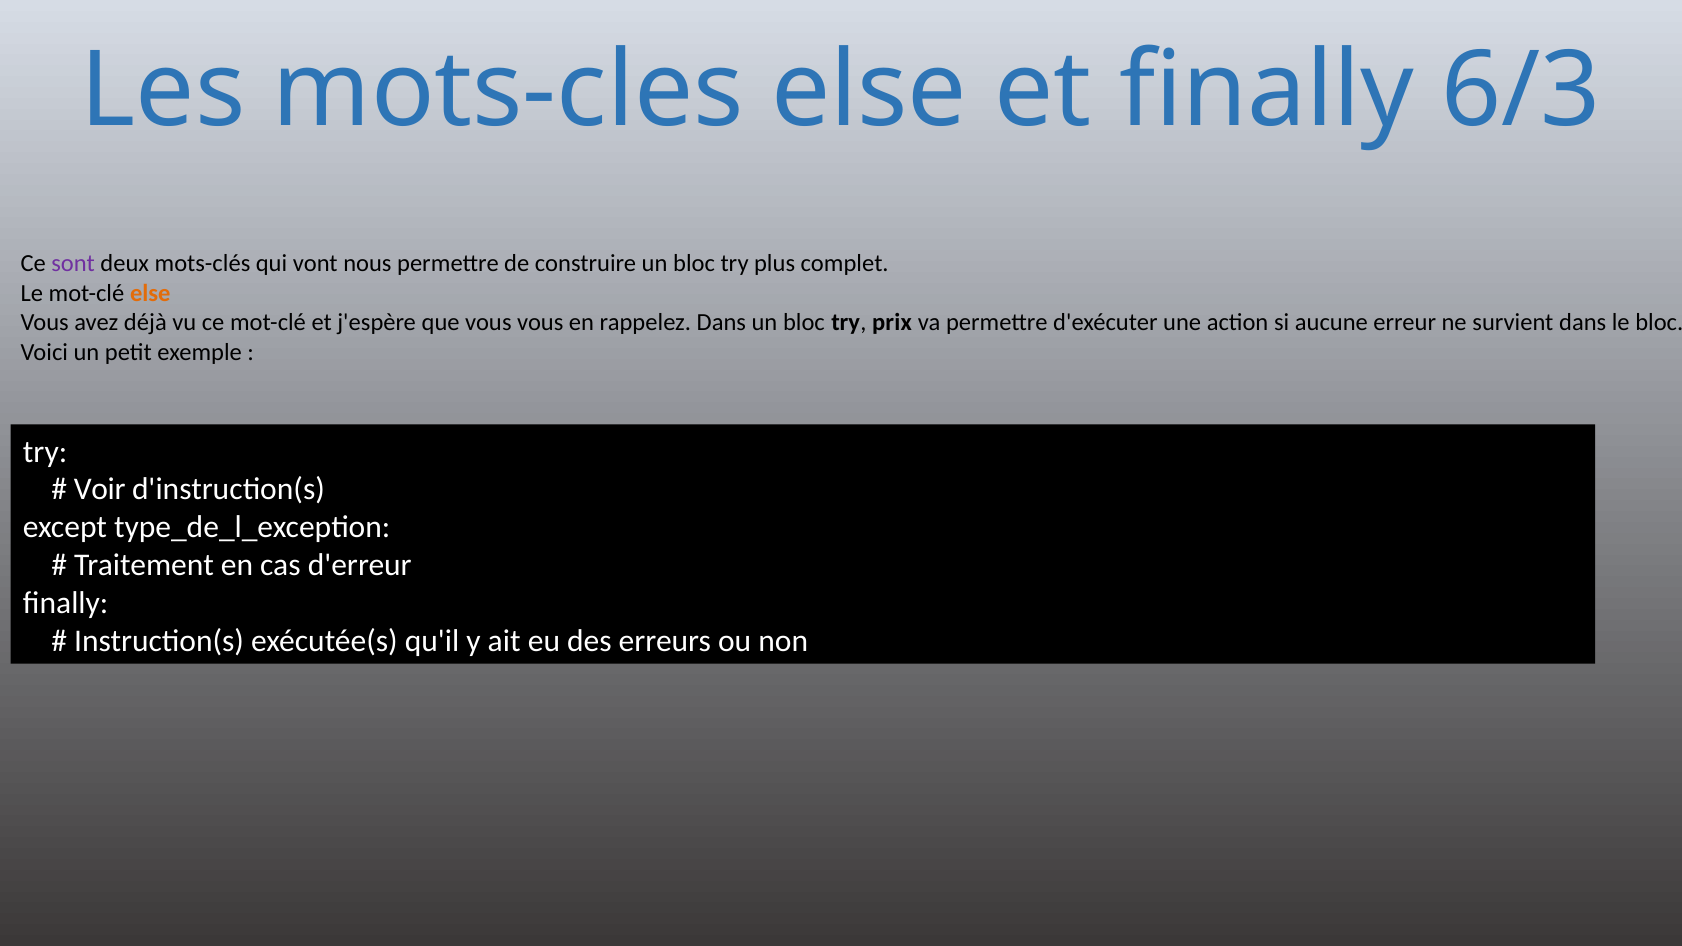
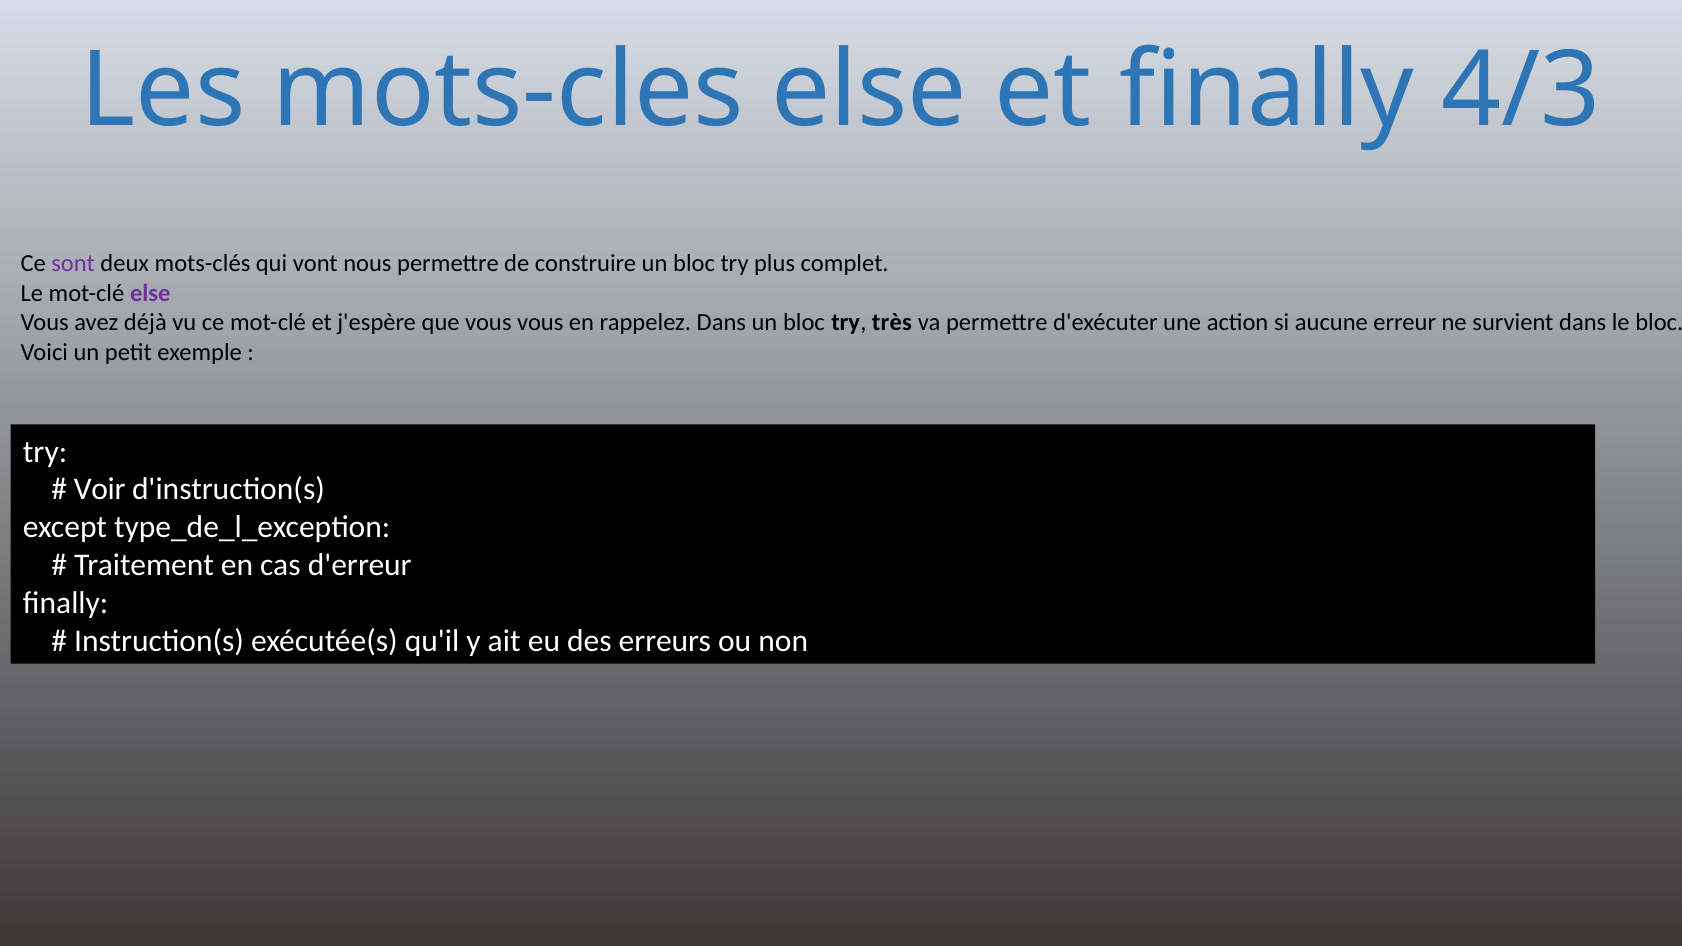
6/3: 6/3 -> 4/3 (1521, 91)
else colour: orange -> purple (150, 293)
prix: prix -> très (892, 323)
